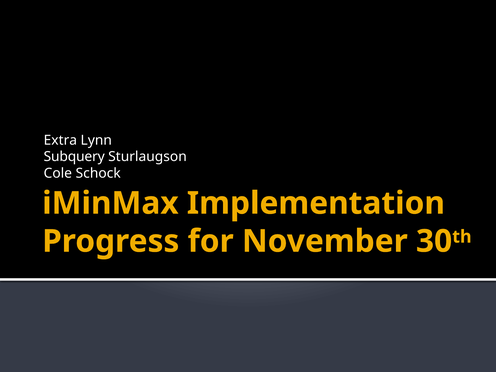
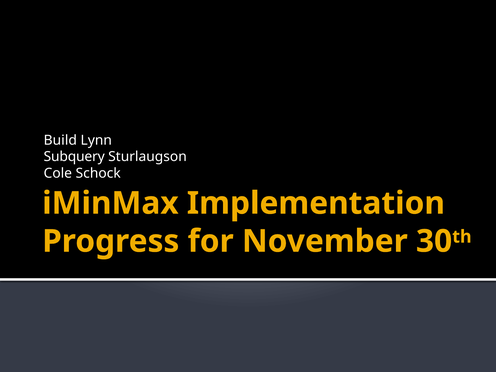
Extra: Extra -> Build (60, 140)
